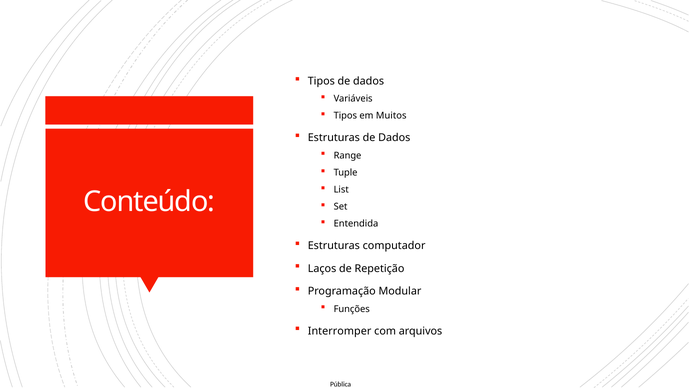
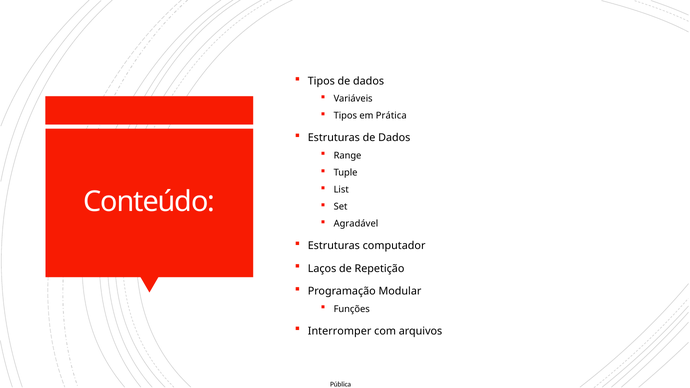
Muitos: Muitos -> Prática (391, 116)
Entendida: Entendida -> Agradável (356, 224)
